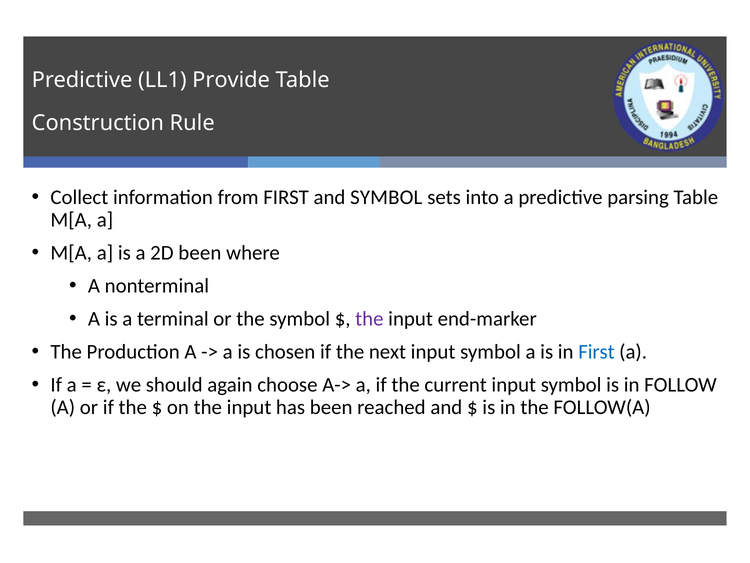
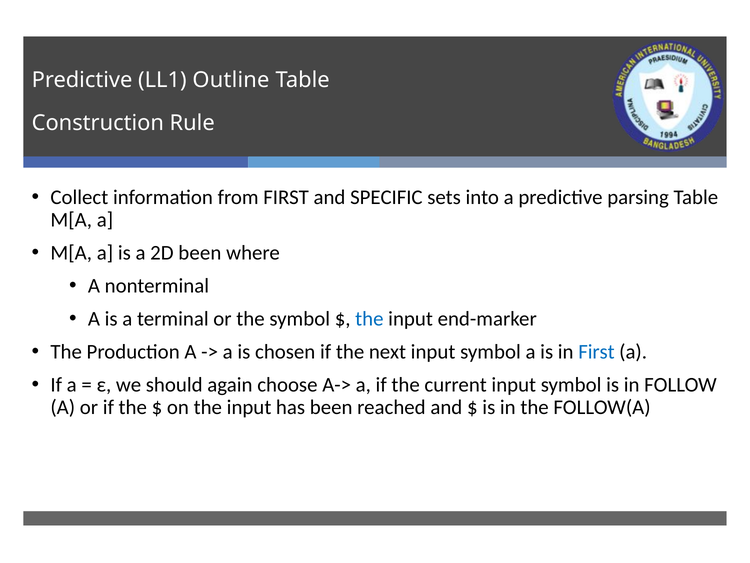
Provide: Provide -> Outline (231, 80)
and SYMBOL: SYMBOL -> SPECIFIC (386, 197)
the colour: purple -> blue (369, 319)
